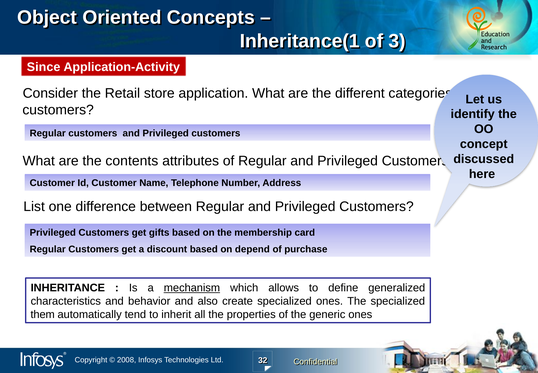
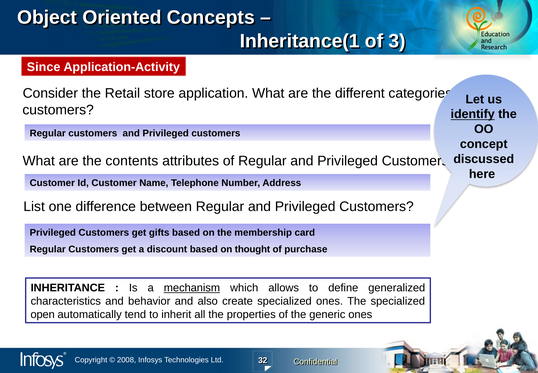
identify underline: none -> present (473, 114)
depend: depend -> thought (252, 249)
them: them -> open (43, 314)
